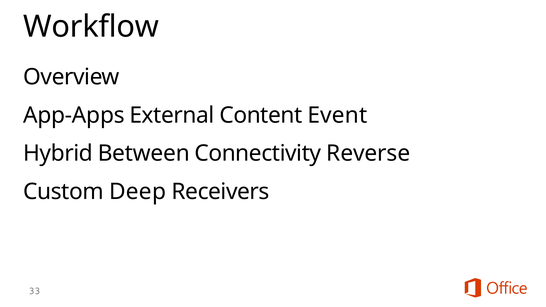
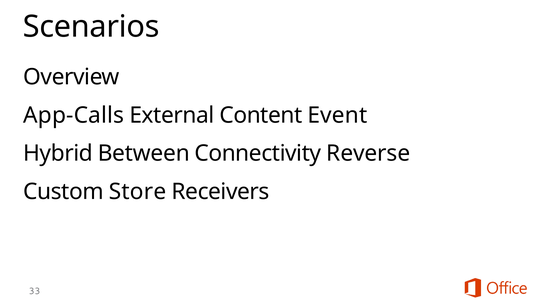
Workflow: Workflow -> Scenarios (91, 27)
App-Apps: App-Apps -> App-Calls (74, 115)
Deep: Deep -> Store (138, 192)
